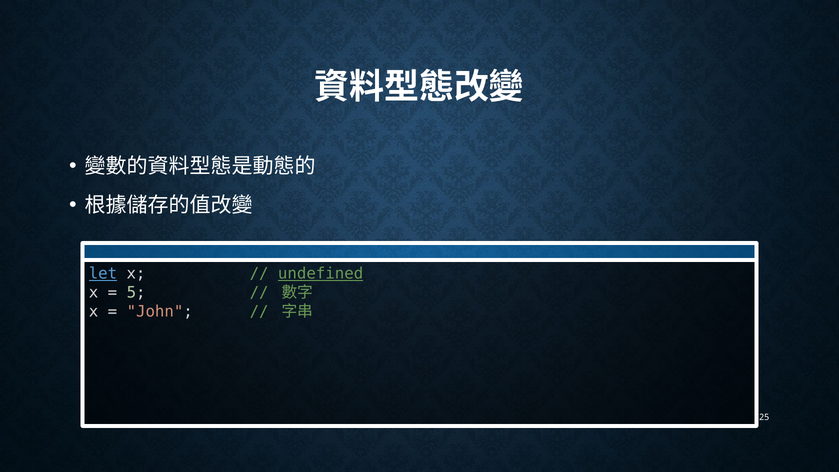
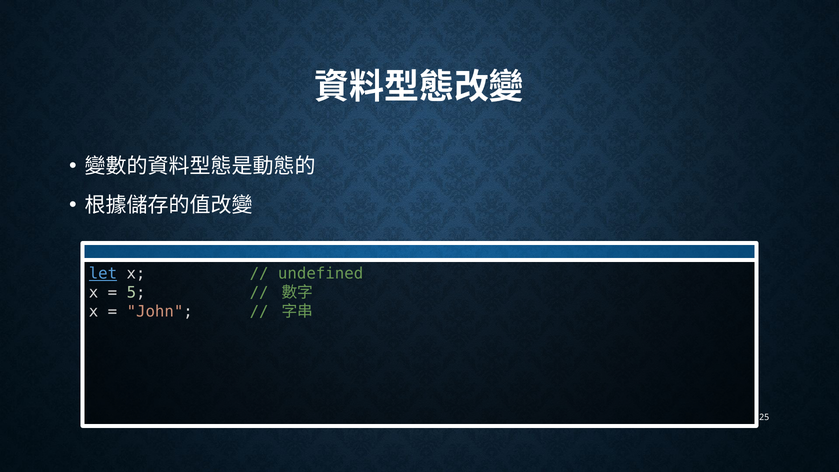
undefined underline: present -> none (321, 274)
